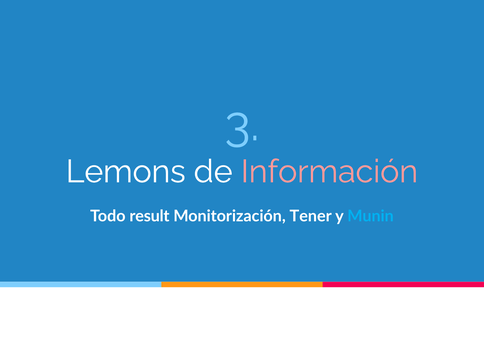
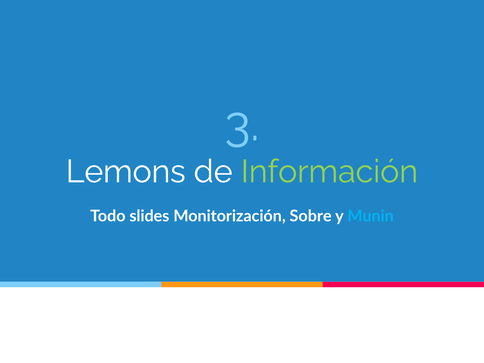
Información colour: pink -> light green (329, 172)
result: result -> slides (149, 216)
Tener: Tener -> Sobre (311, 216)
